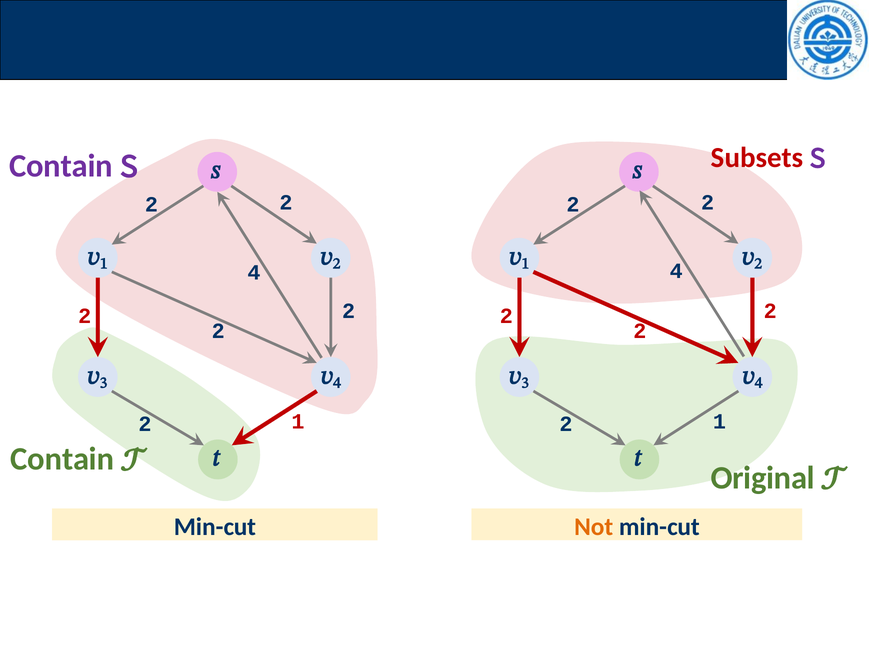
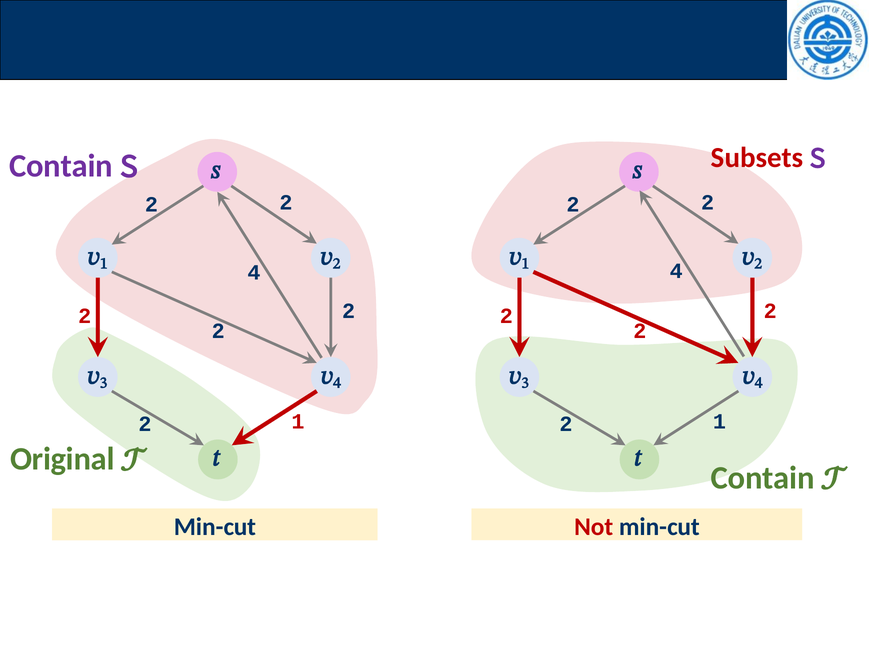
Contain: Contain -> Original (62, 459)
Original: Original -> Contain (763, 478)
Not colour: orange -> red (594, 527)
